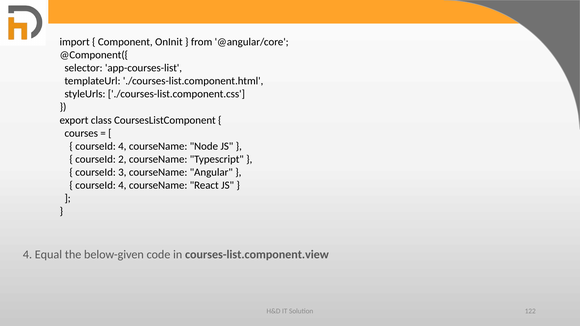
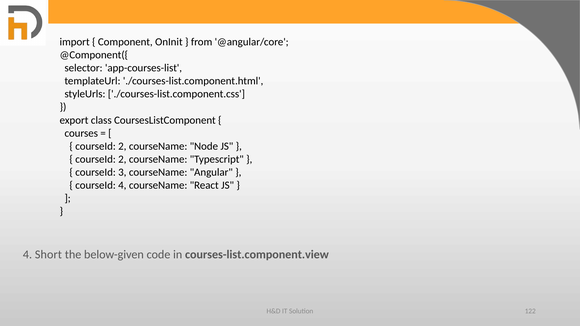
4: 4 -> 2 (122, 146)
Equal: Equal -> Short (48, 255)
